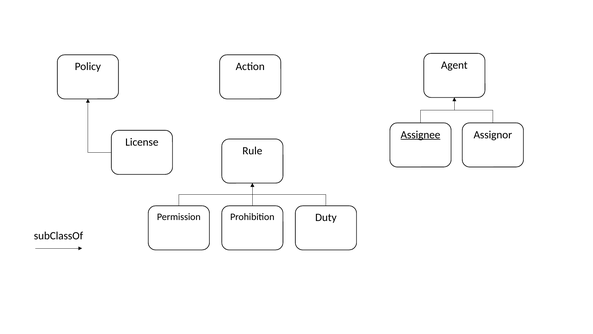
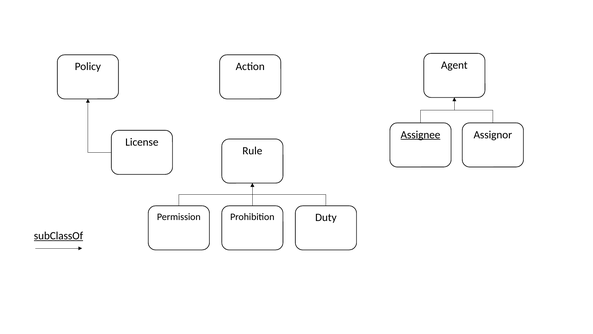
subClassOf underline: none -> present (58, 235)
